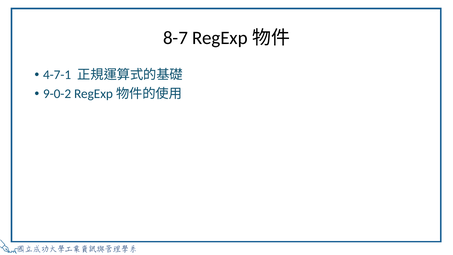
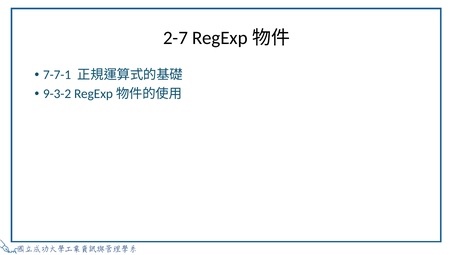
8-7: 8-7 -> 2-7 (176, 38)
4-7-1: 4-7-1 -> 7-7-1 (57, 75)
9-0-2: 9-0-2 -> 9-3-2 (57, 94)
